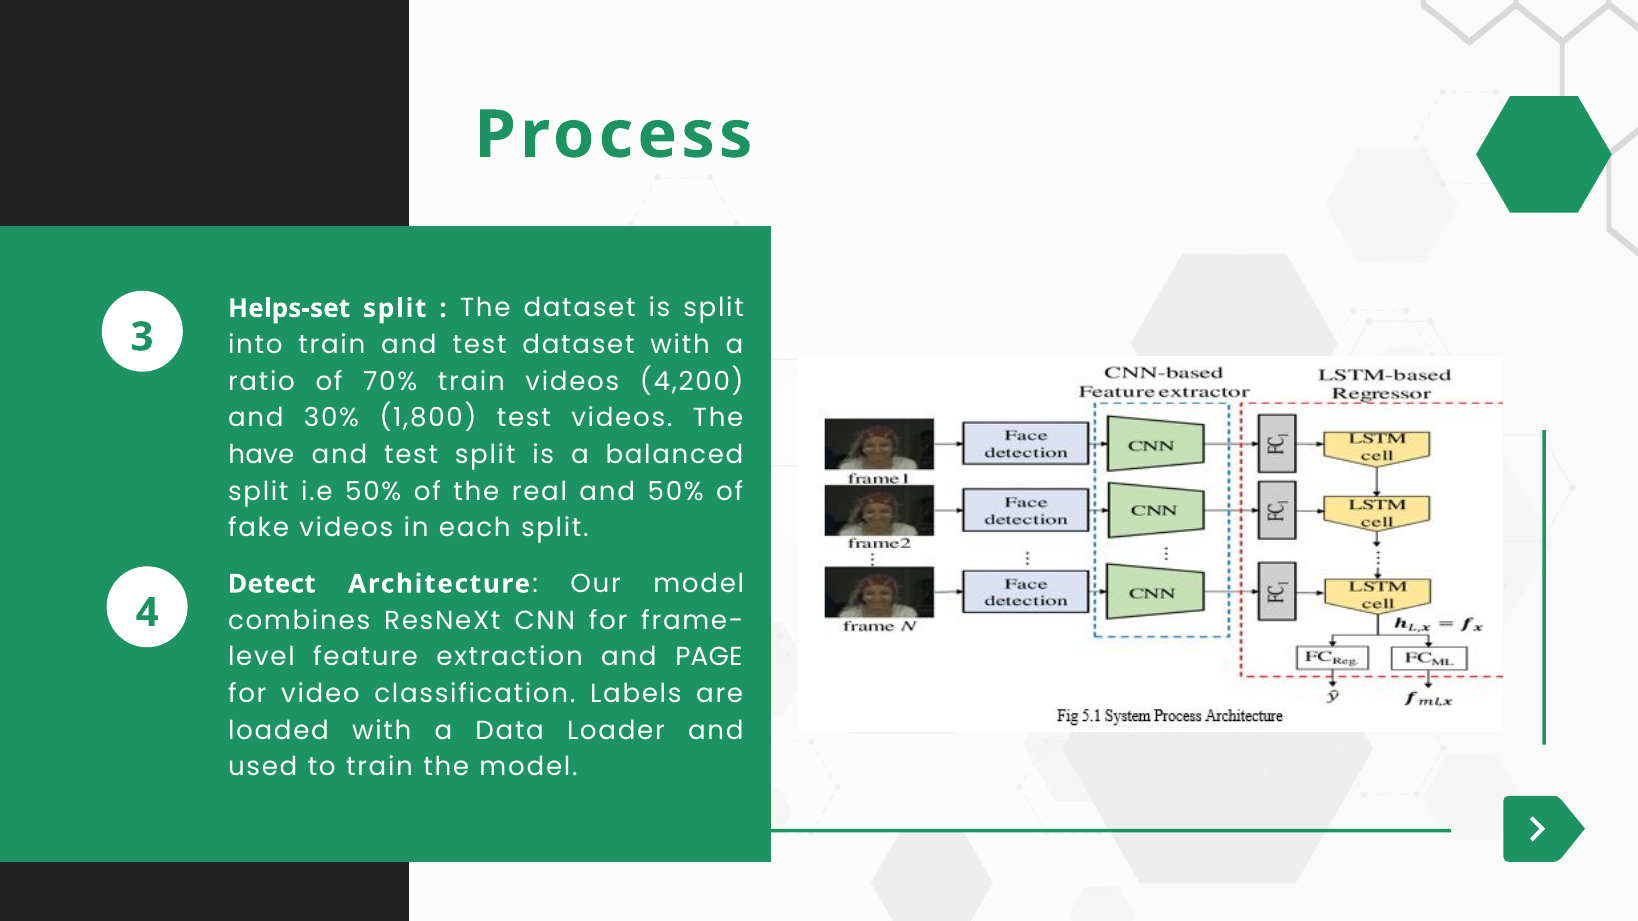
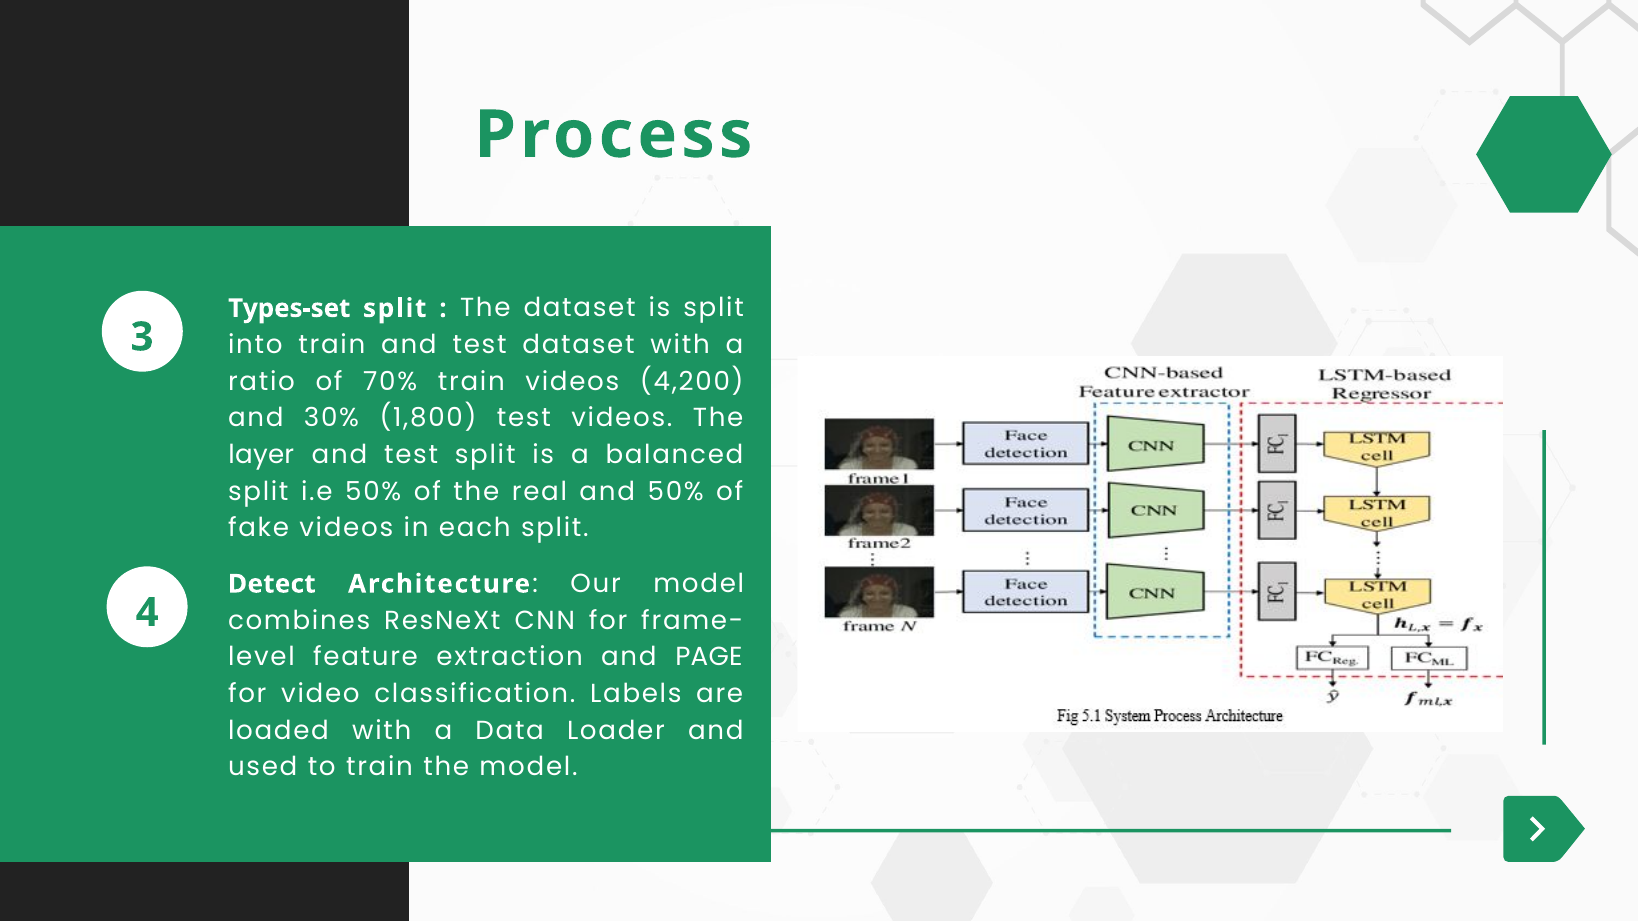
Helps-set: Helps-set -> Types-set (289, 308)
have: have -> layer (261, 455)
